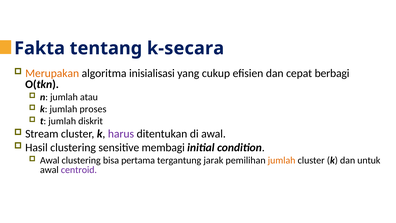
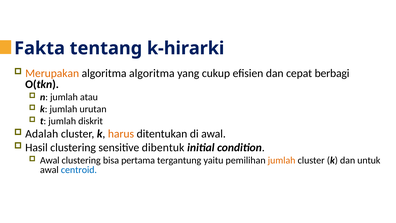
k-secara: k-secara -> k-hirarki (186, 48)
algoritma inisialisasi: inisialisasi -> algoritma (152, 73)
proses: proses -> urutan (93, 109)
Stream: Stream -> Adalah (42, 134)
harus colour: purple -> orange (121, 134)
membagi: membagi -> dibentuk (163, 147)
jarak: jarak -> yaitu (213, 160)
centroid colour: purple -> blue (79, 170)
